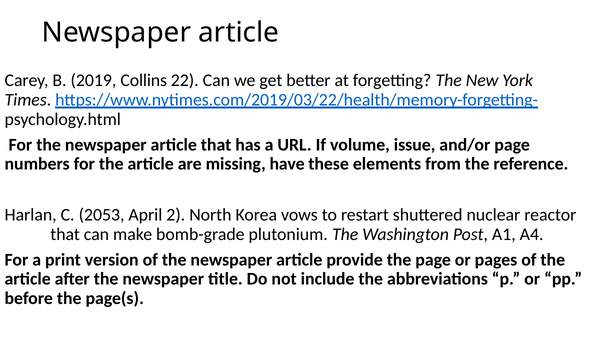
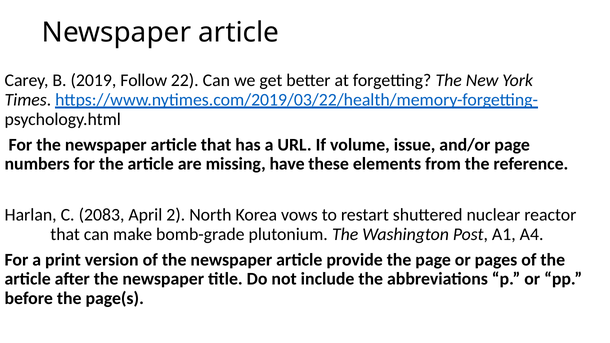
Collins: Collins -> Follow (144, 80)
2053: 2053 -> 2083 (102, 215)
